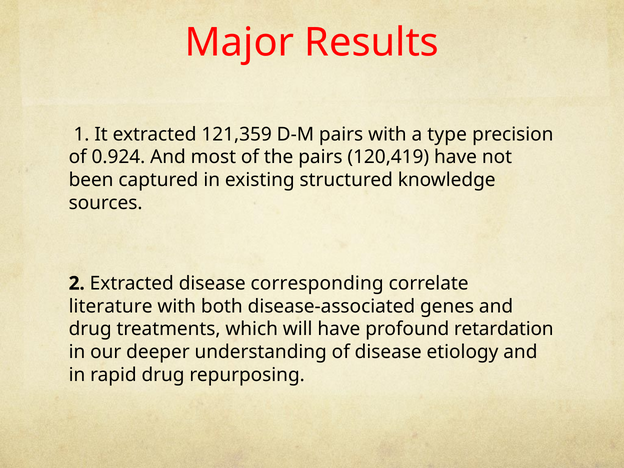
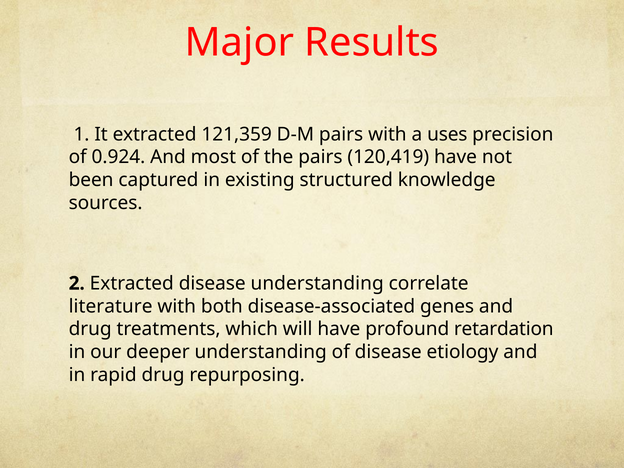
type: type -> uses (447, 134)
disease corresponding: corresponding -> understanding (317, 283)
